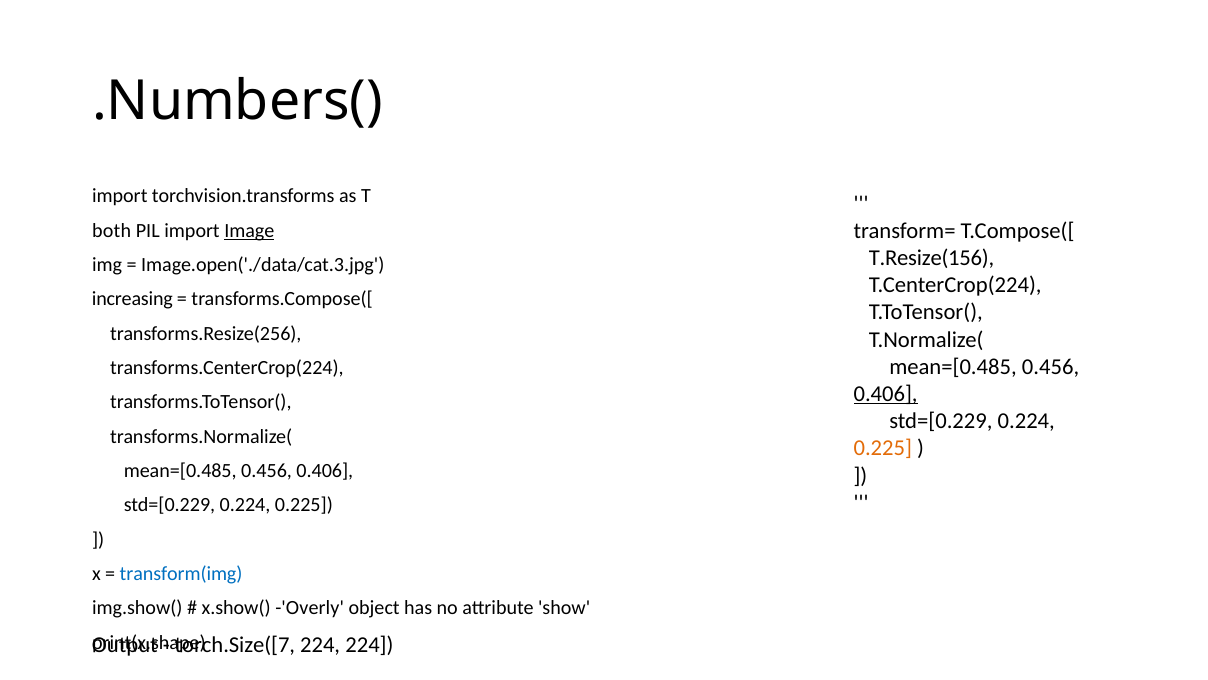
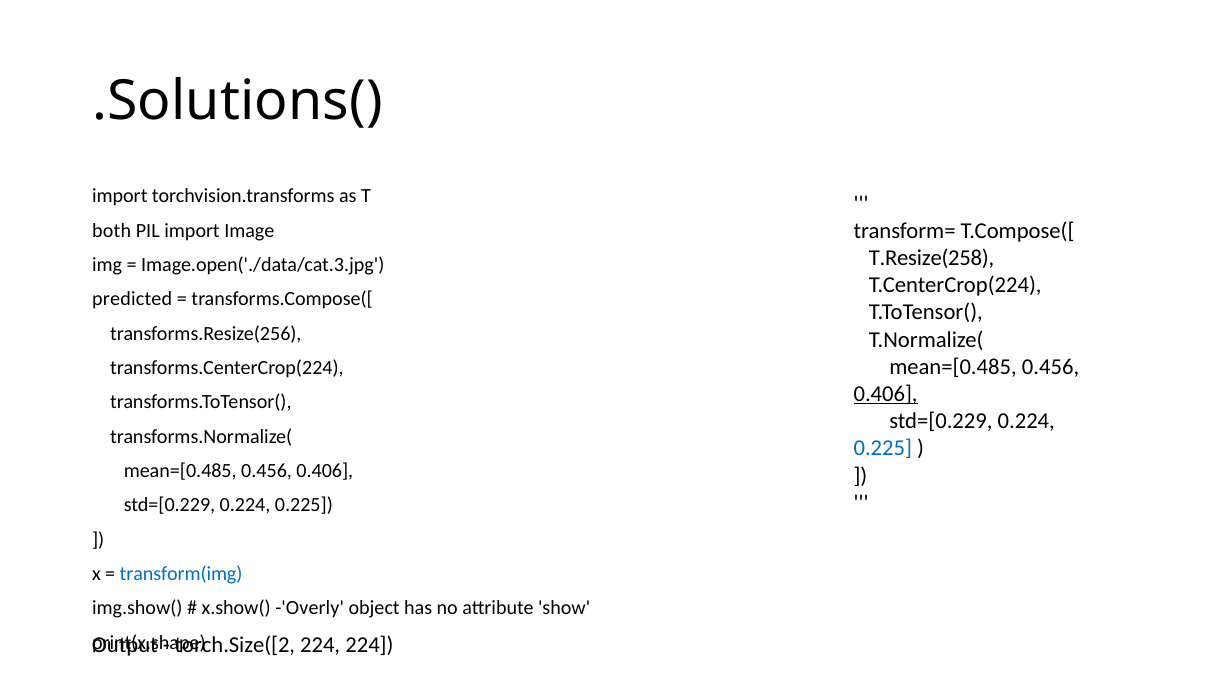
.Numbers(: .Numbers( -> .Solutions( (237, 101)
Image underline: present -> none (249, 230)
T.Resize(156: T.Resize(156 -> T.Resize(258 (932, 258)
increasing: increasing -> predicted (132, 299)
0.225 colour: orange -> blue (883, 448)
torch.Size([7: torch.Size([7 -> torch.Size([2 (235, 645)
